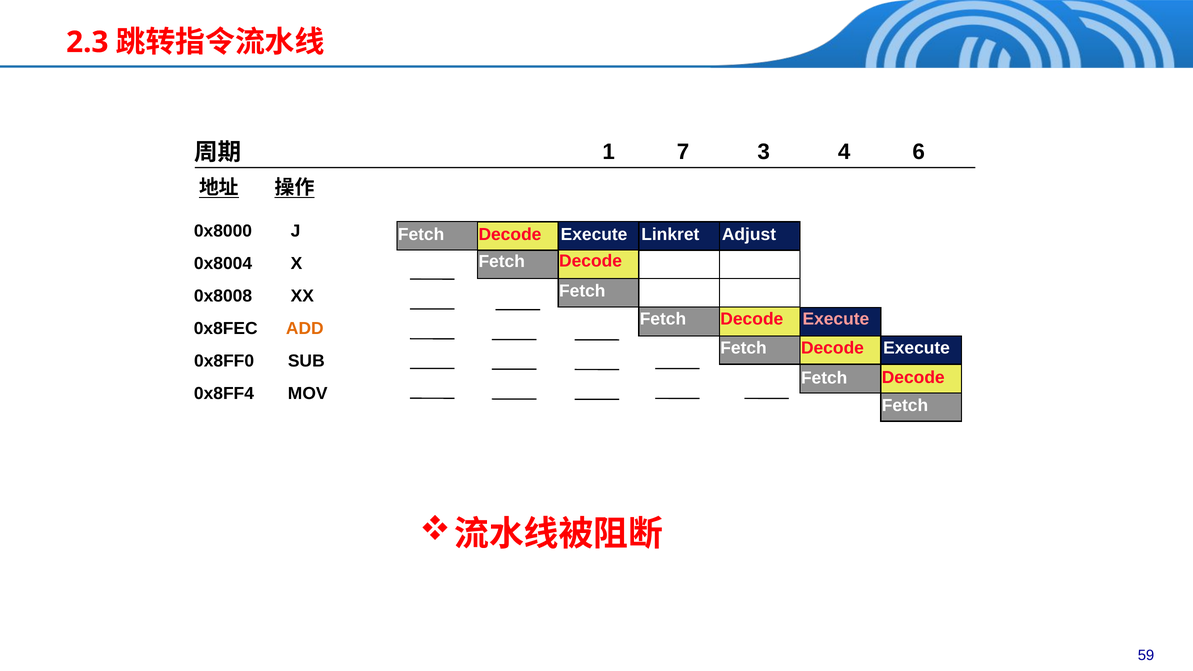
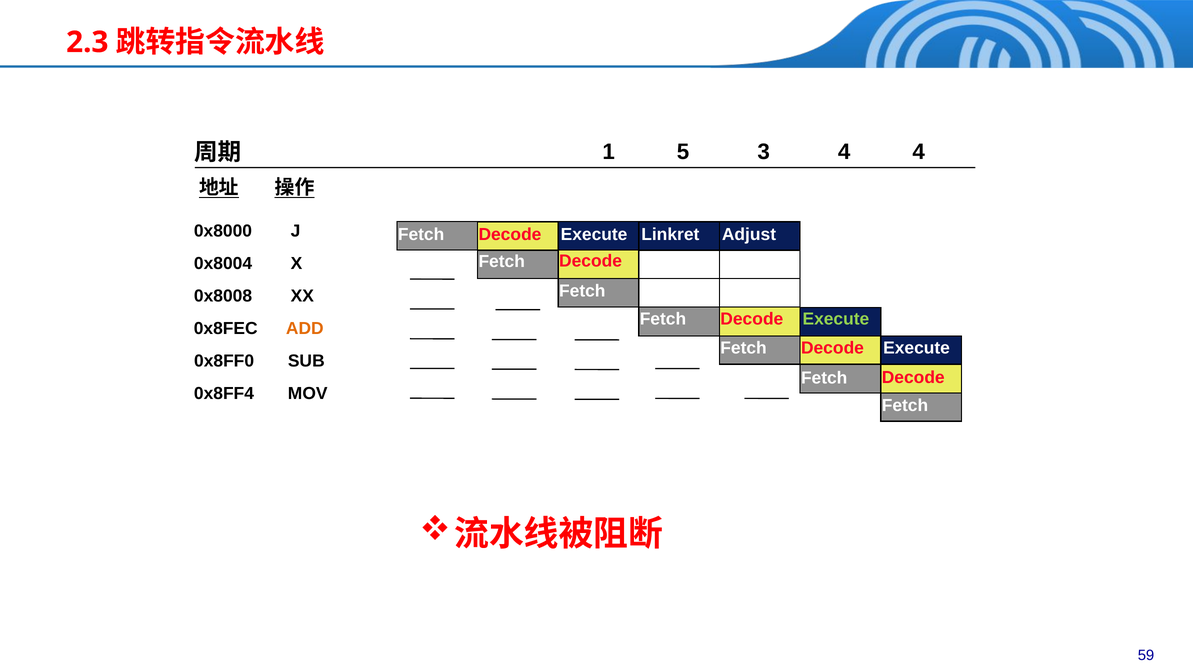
7: 7 -> 5 (683, 152)
4 6: 6 -> 4 (919, 152)
Execute colour: pink -> light green (836, 319)
